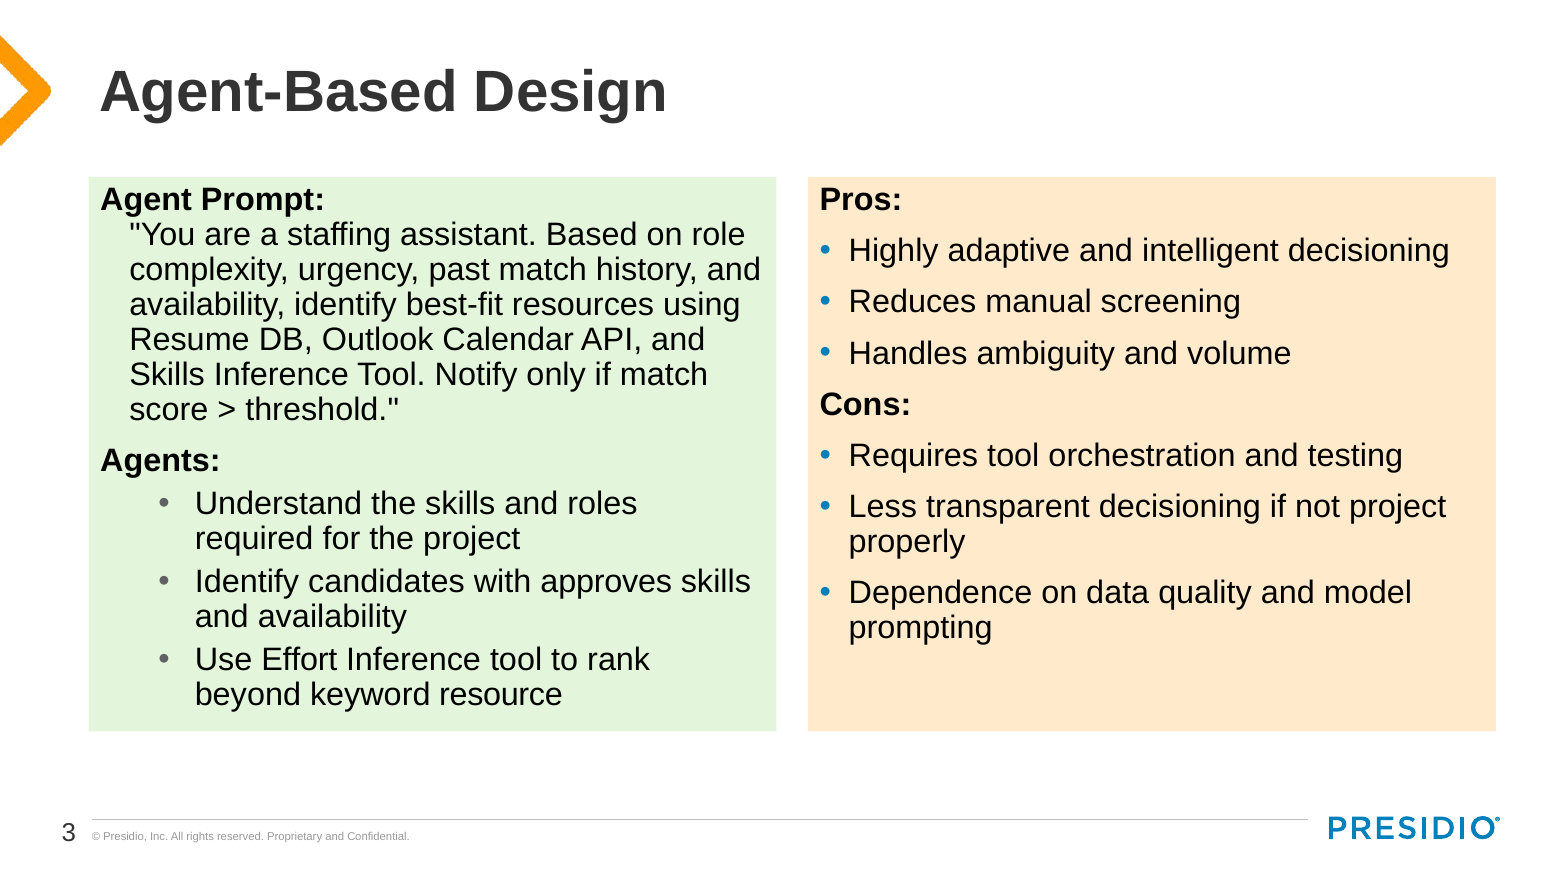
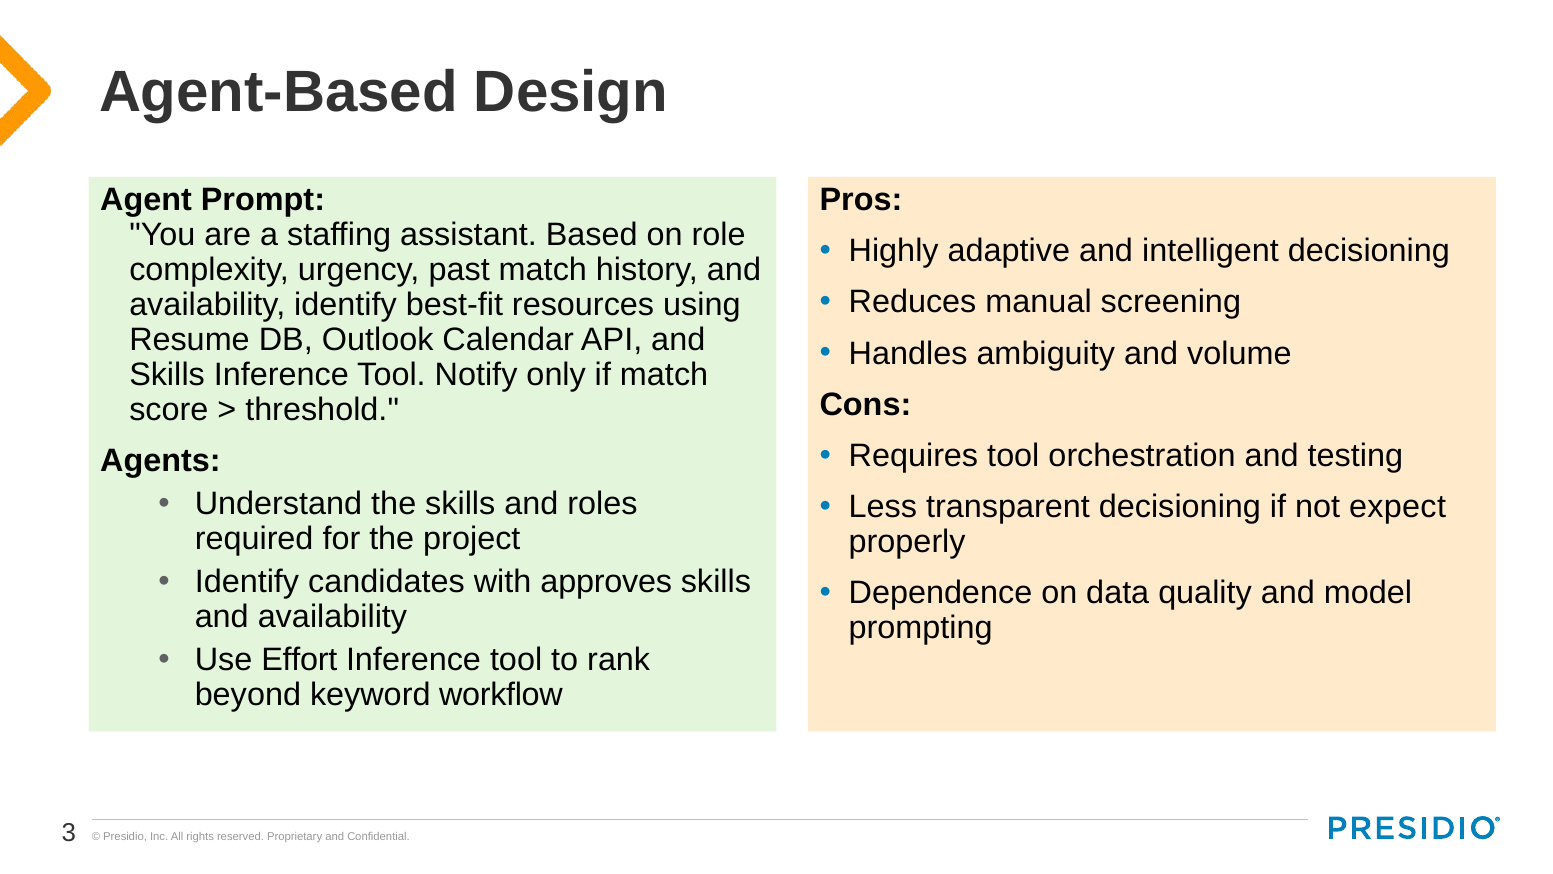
not project: project -> expect (1398, 507)
resource: resource -> workflow (501, 694)
